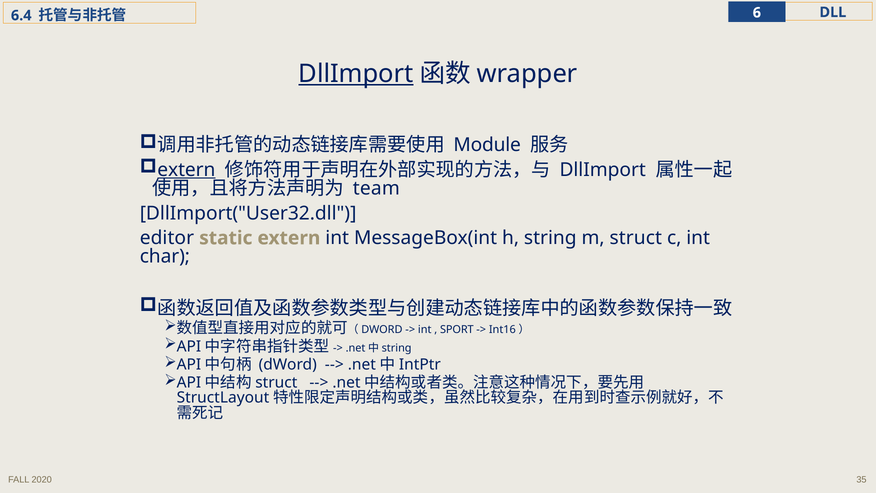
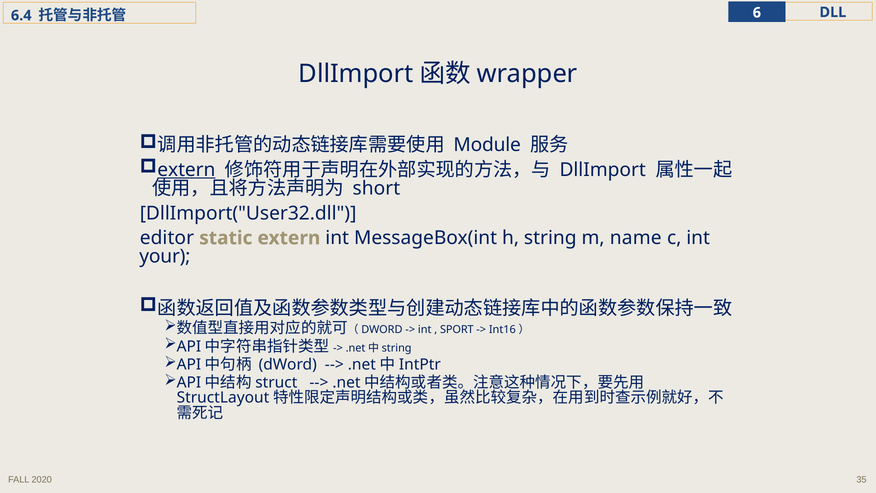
DllImport underline: present -> none (356, 74)
team: team -> short (376, 188)
struct: struct -> name (636, 238)
char: char -> your (165, 256)
